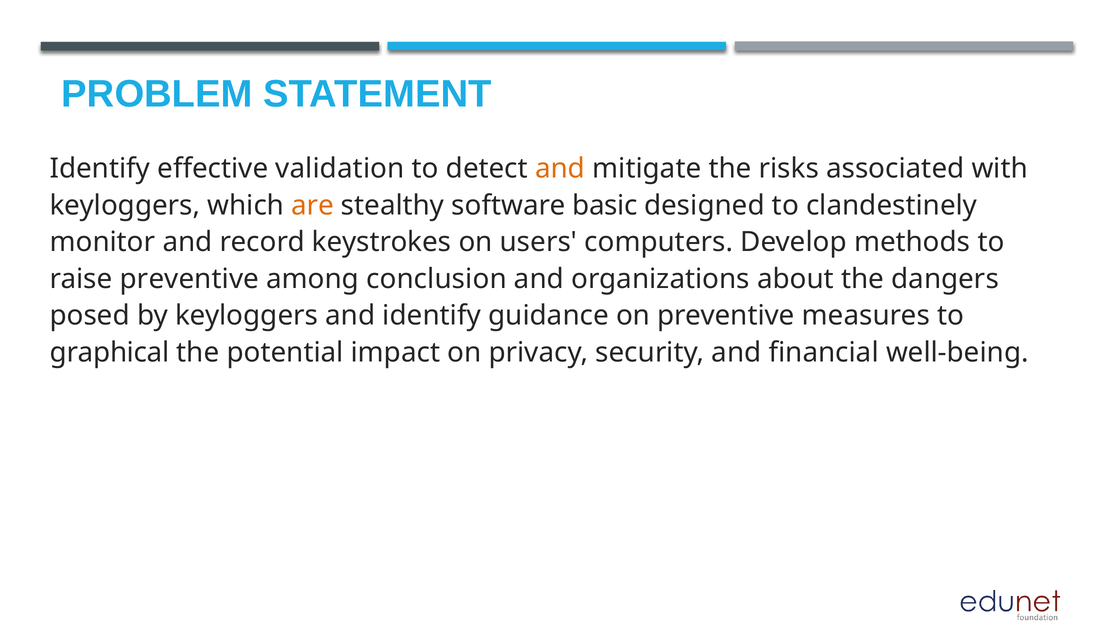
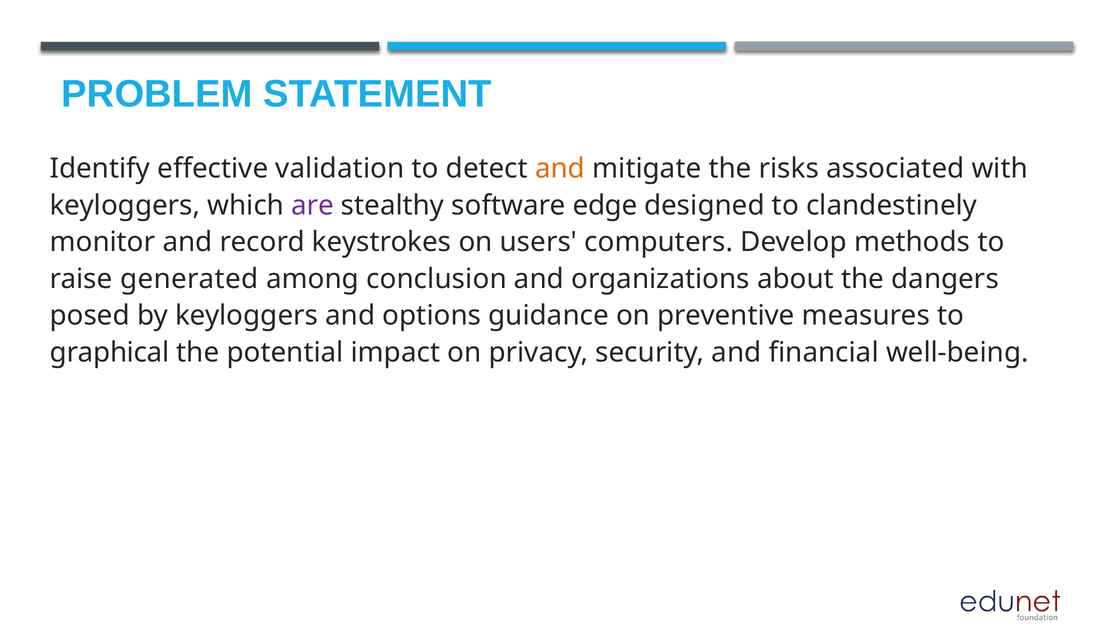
are colour: orange -> purple (313, 205)
basic: basic -> edge (605, 205)
raise preventive: preventive -> generated (189, 279)
and identify: identify -> options (432, 315)
